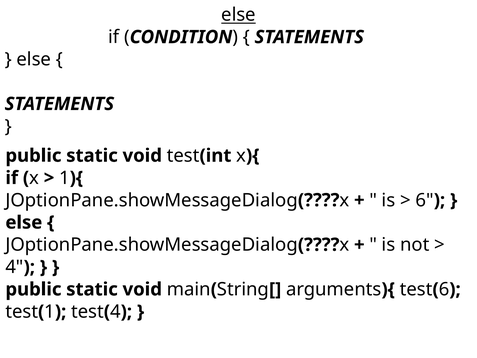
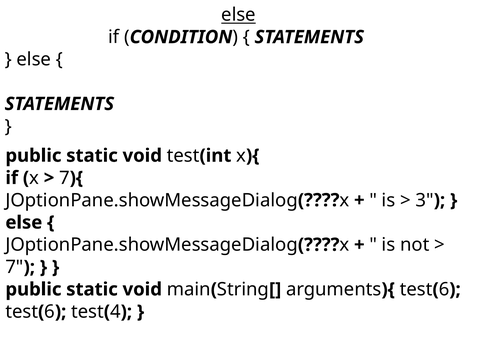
1: 1 -> 7 (64, 178)
6: 6 -> 3 (425, 200)
4: 4 -> 7 (14, 267)
1: 1 -> 6 (50, 311)
